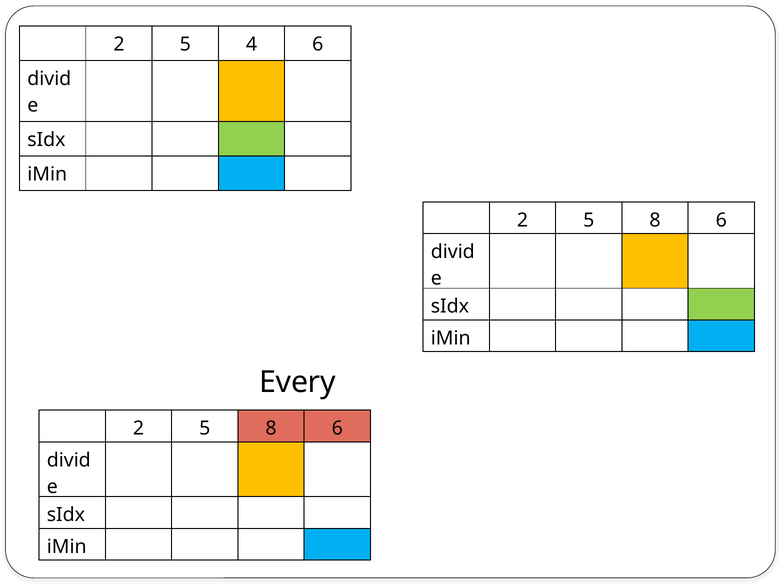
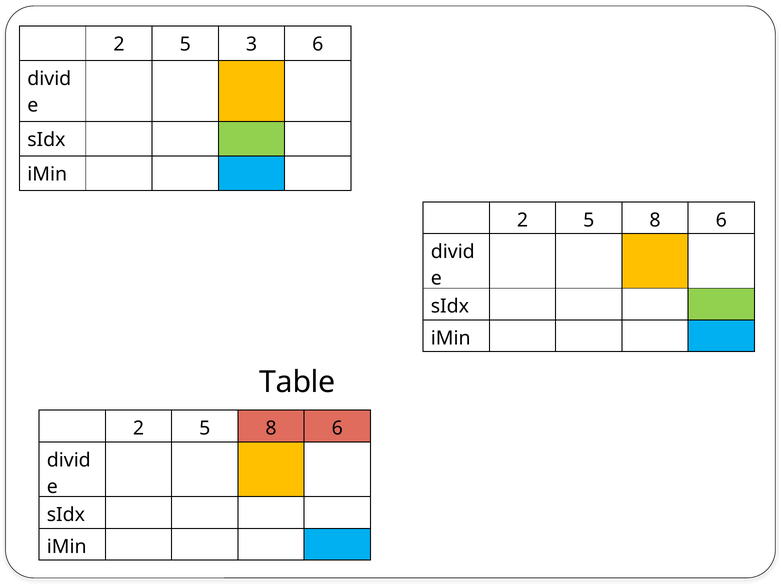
4: 4 -> 3 (252, 44)
Every: Every -> Table (297, 382)
